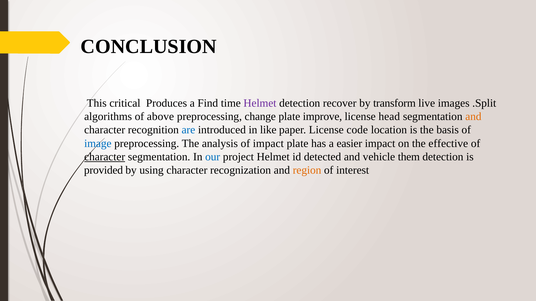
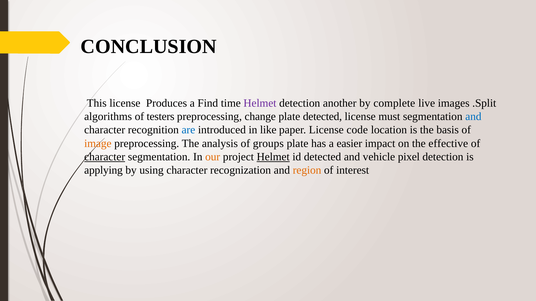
This critical: critical -> license (125, 103)
recover: recover -> another (340, 103)
transform: transform -> complete (394, 103)
above: above -> testers (161, 117)
plate improve: improve -> detected (322, 117)
head: head -> must (389, 117)
and colour: orange -> blue (473, 117)
image colour: blue -> orange (98, 144)
of impact: impact -> groups (268, 144)
our colour: blue -> orange (213, 157)
Helmet underline: none -> present (273, 157)
them: them -> pixel (409, 157)
provided: provided -> applying (103, 170)
